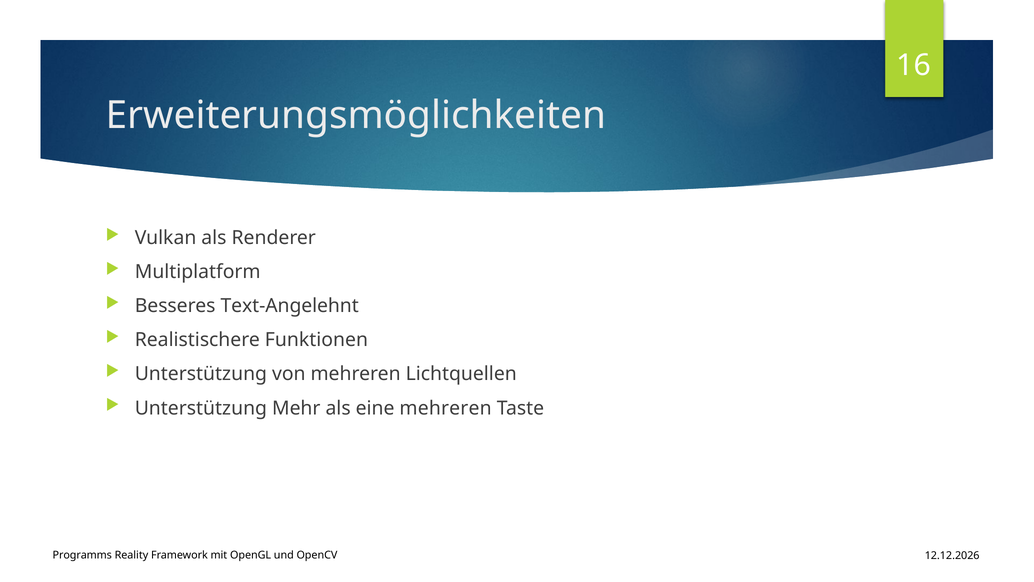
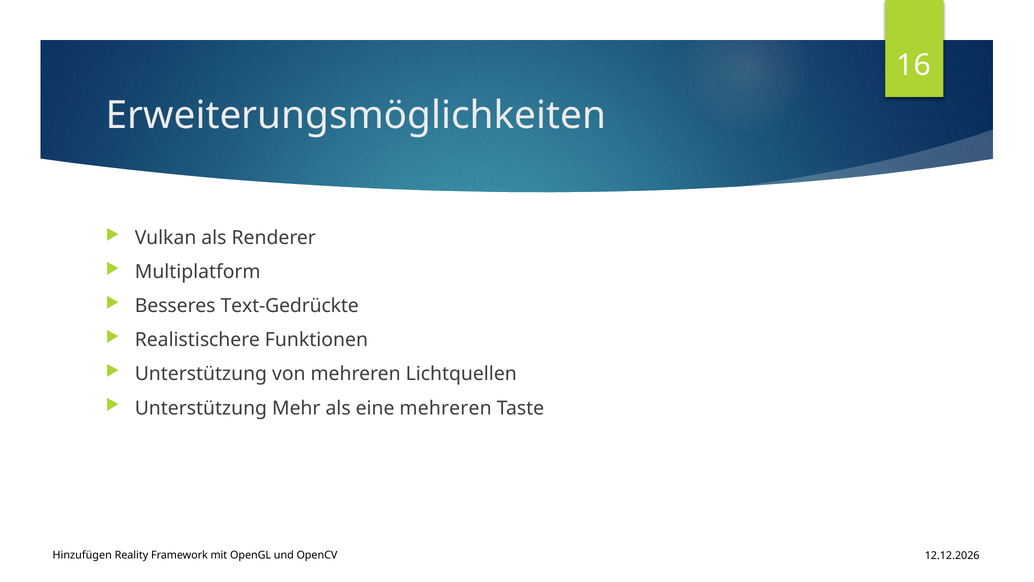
Text-Angelehnt: Text-Angelehnt -> Text-Gedrückte (290, 306)
Programms: Programms -> Hinzufügen (82, 555)
